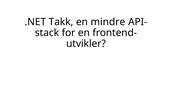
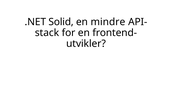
Takk: Takk -> Solid (61, 22)
